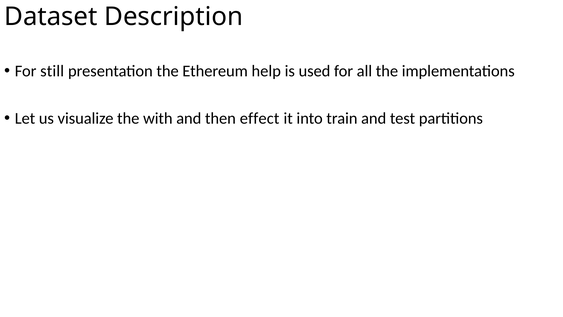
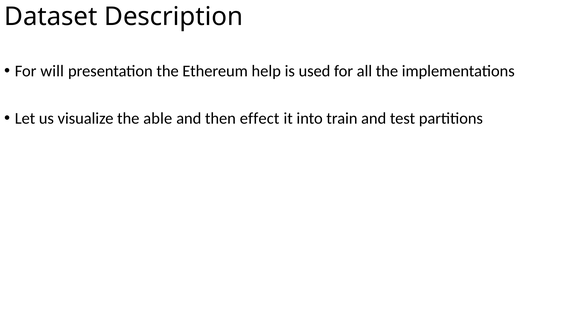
still: still -> will (52, 71)
with: with -> able (158, 118)
